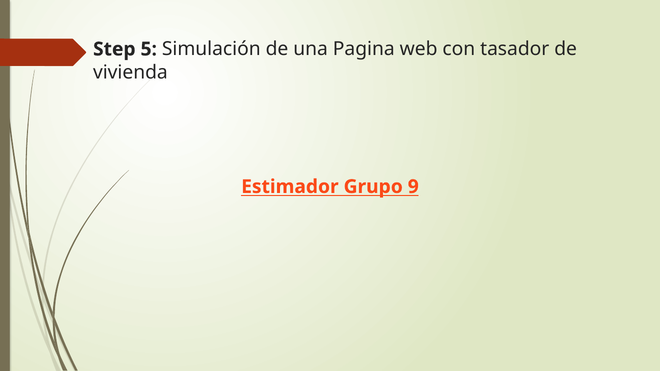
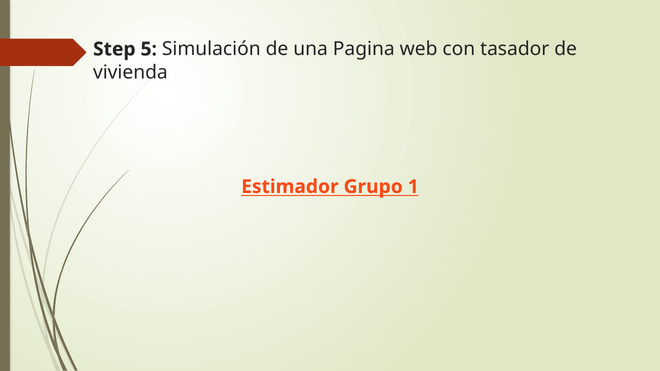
9: 9 -> 1 (413, 187)
